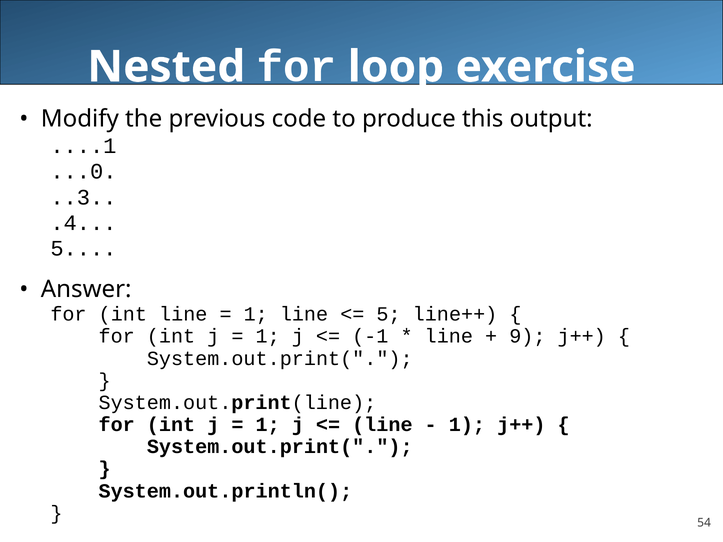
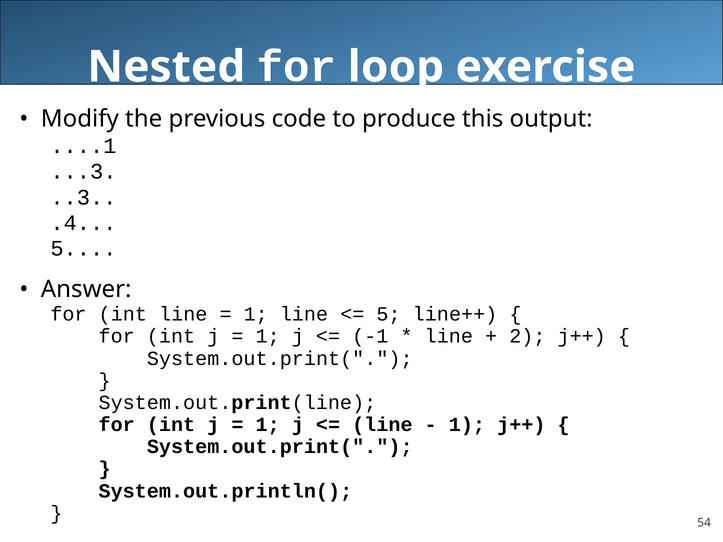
...0: ...0 -> ...3 (83, 172)
9: 9 -> 2 (527, 336)
